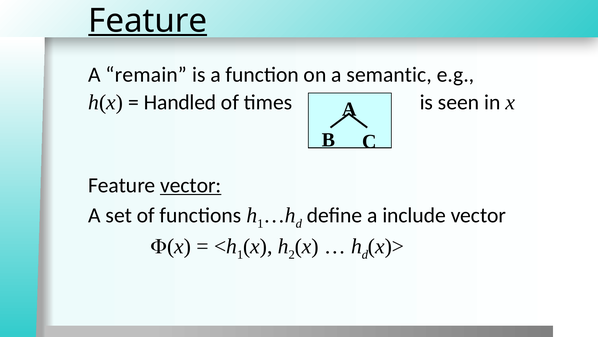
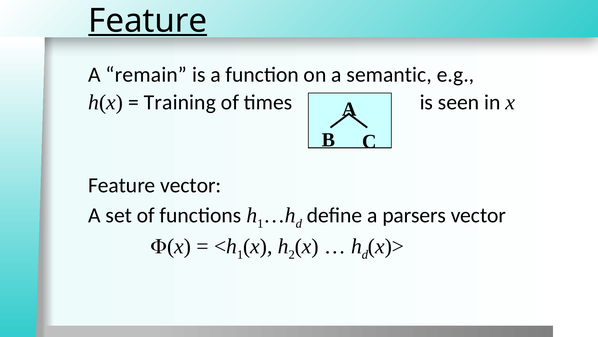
Handled: Handled -> Training (180, 102)
vector underline: present -> none (191, 185)
include: include -> parsers (414, 215)
